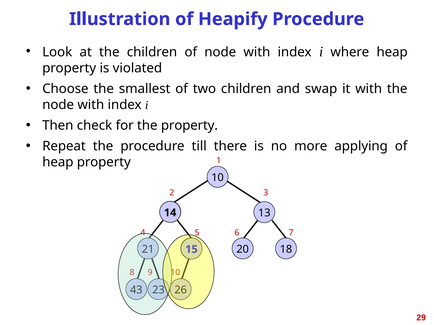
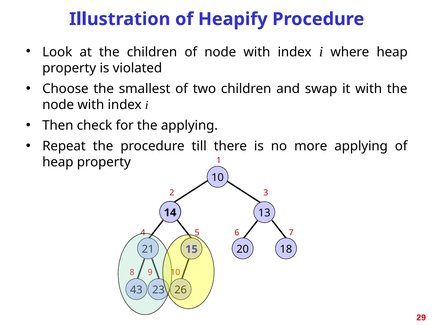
the property: property -> applying (189, 126)
